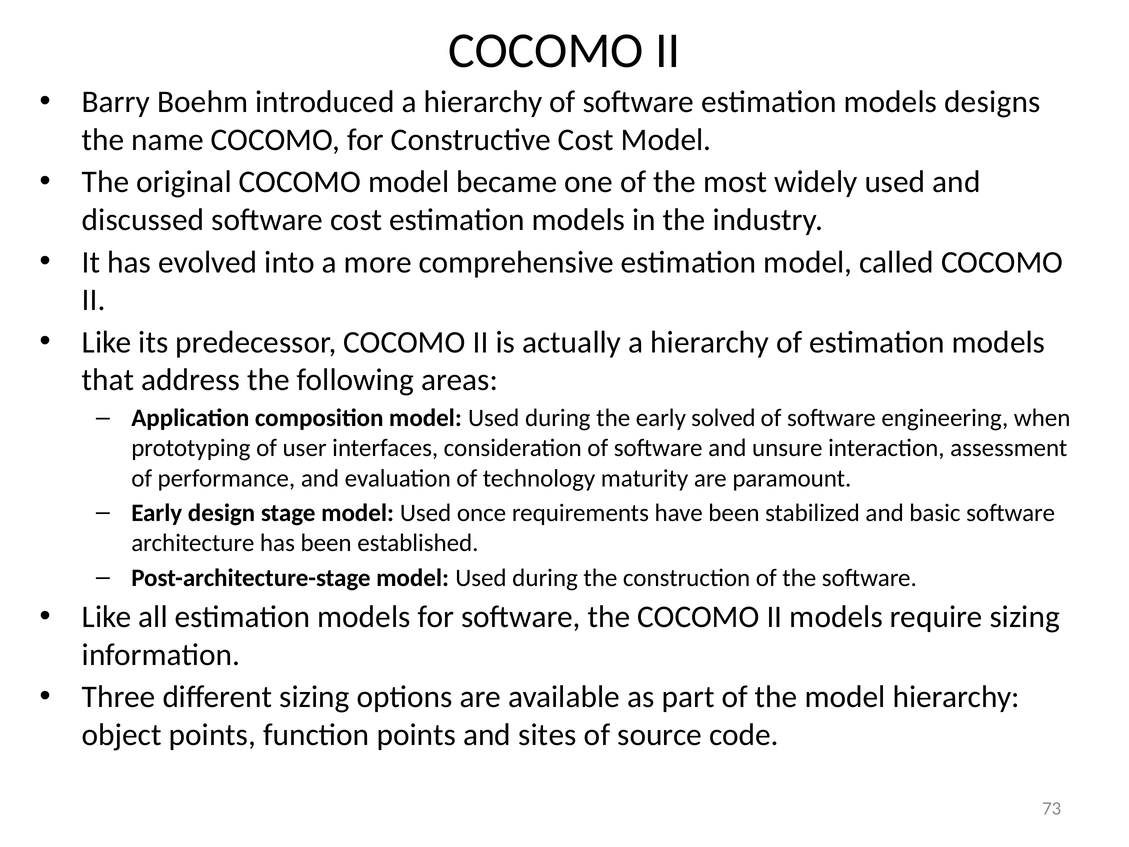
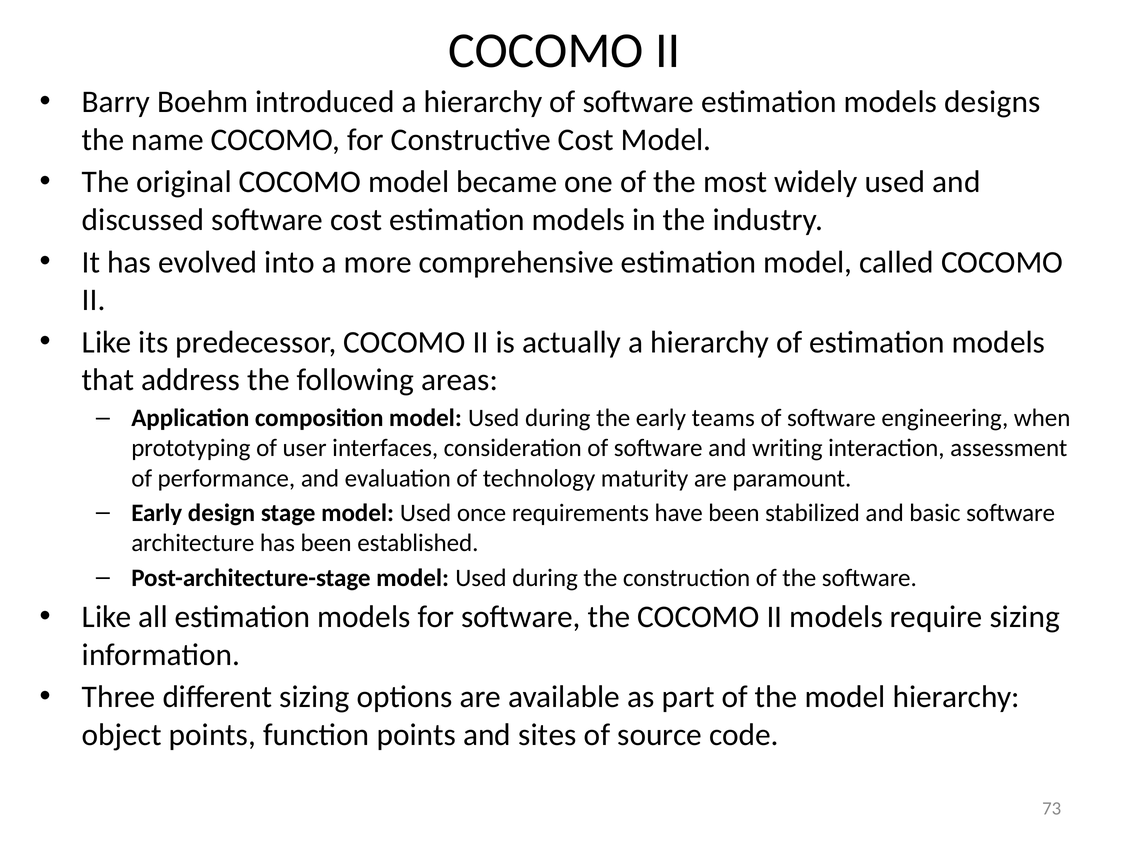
solved: solved -> teams (723, 418)
unsure: unsure -> writing (787, 448)
